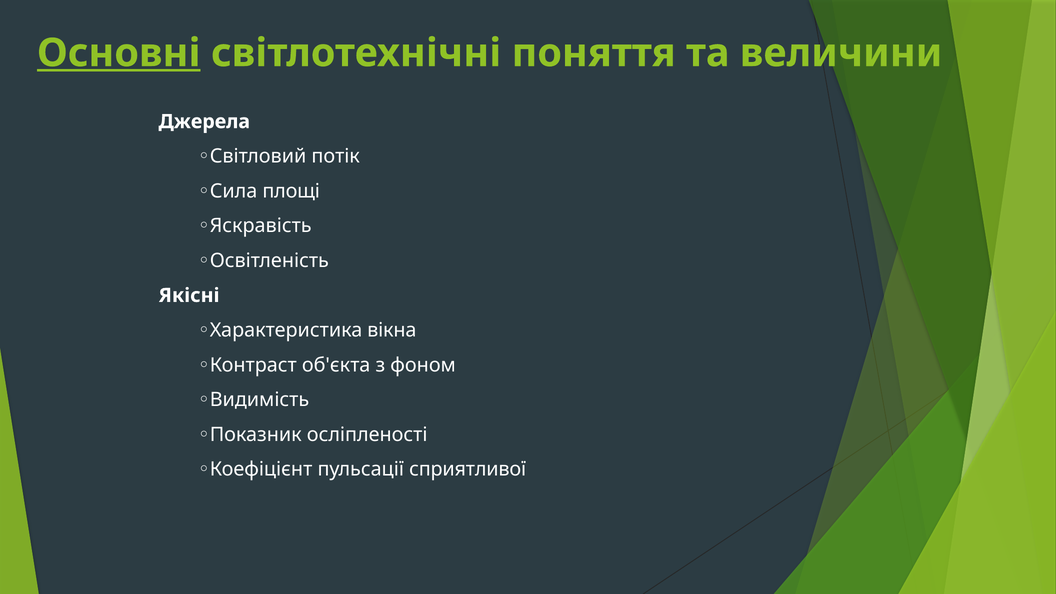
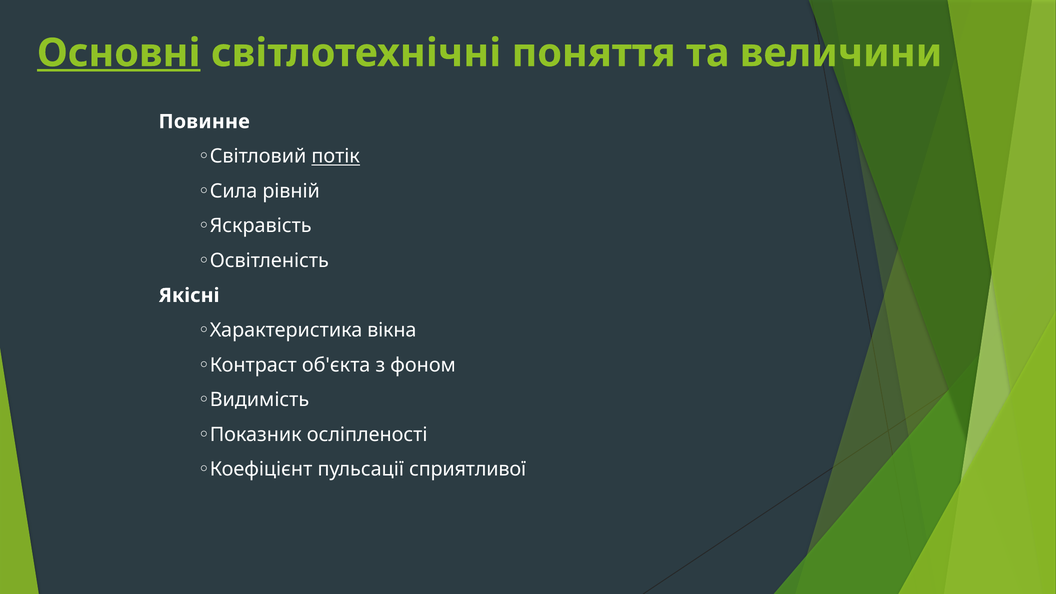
Джерела: Джерела -> Повинне (204, 122)
потік underline: none -> present (336, 156)
площі: площі -> рівній (291, 191)
